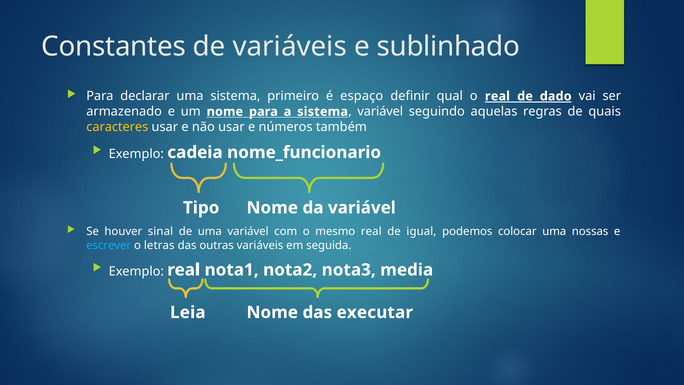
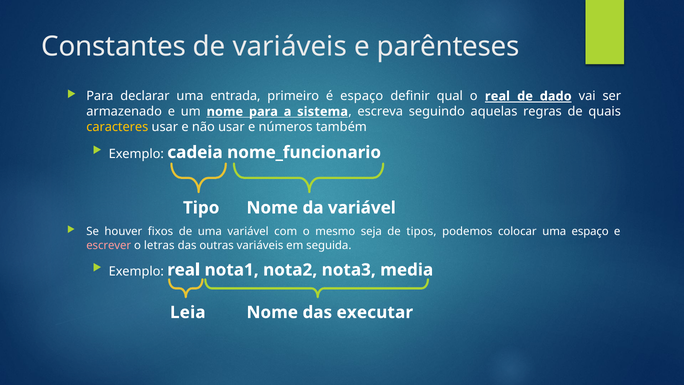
sublinhado: sublinhado -> parênteses (448, 47)
uma sistema: sistema -> entrada (235, 96)
variável: variável -> escreva (380, 112)
sinal: sinal -> fixos (161, 231)
mesmo real: real -> seja (371, 231)
igual: igual -> tipos (421, 231)
uma nossas: nossas -> espaço (590, 231)
escrever colour: light blue -> pink (109, 245)
